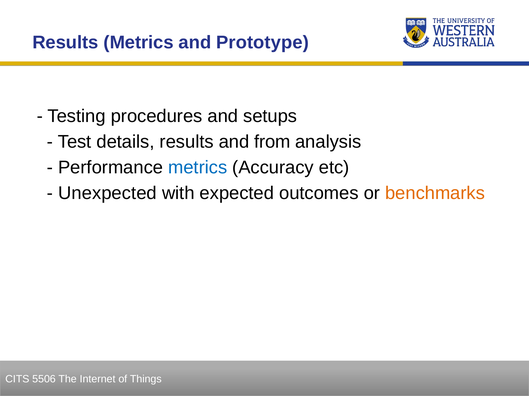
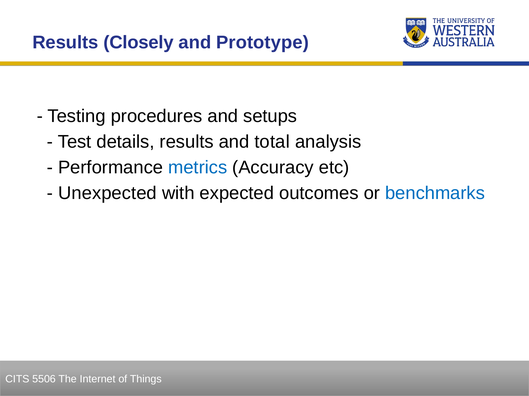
Results Metrics: Metrics -> Closely (139, 43)
from: from -> total (272, 142)
benchmarks colour: orange -> blue (435, 193)
